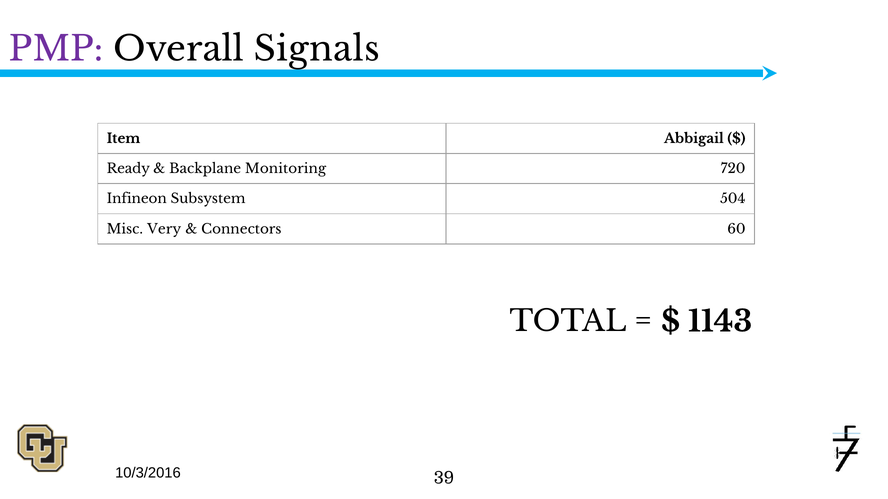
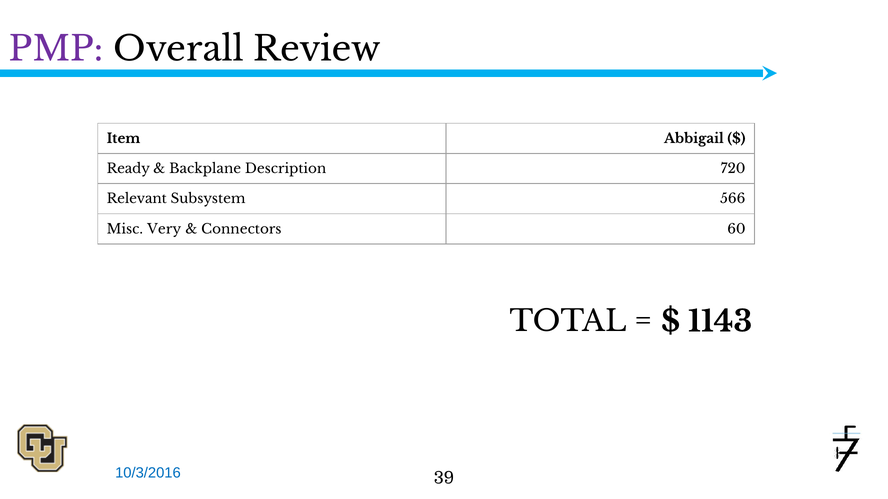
Signals: Signals -> Review (317, 50)
Monitoring: Monitoring -> Description (286, 169)
Infineon: Infineon -> Relevant (137, 199)
504: 504 -> 566 (733, 199)
10/3/2016 colour: black -> blue (148, 473)
